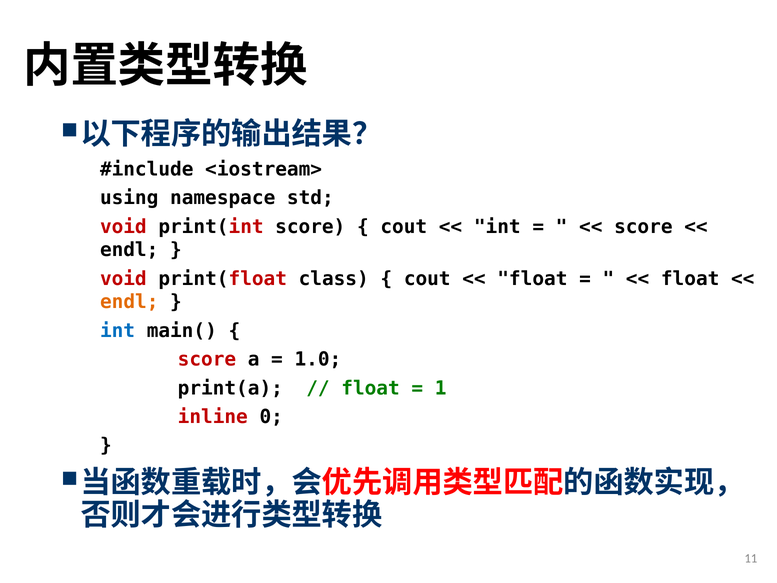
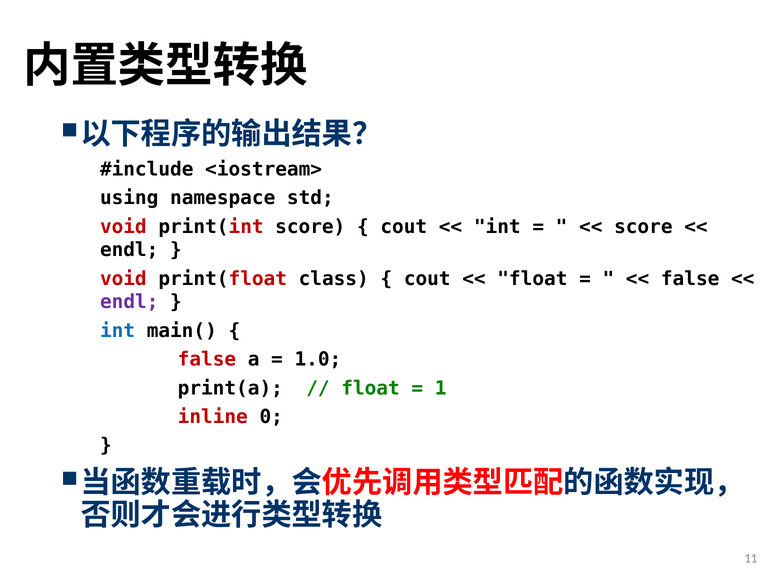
float: float -> false (690, 279)
endl colour: orange -> purple (129, 302)
score: score -> false (207, 359)
